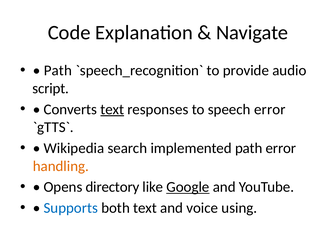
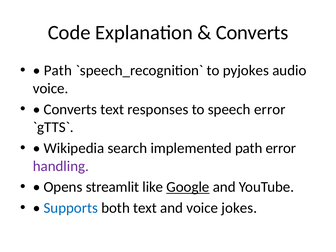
Navigate: Navigate -> Converts (252, 33)
provide: provide -> pyjokes (246, 70)
script: script -> voice (51, 88)
text underline: present -> none (112, 109)
handling colour: orange -> purple (61, 166)
directory: directory -> streamlit (112, 187)
using: using -> jokes (239, 208)
